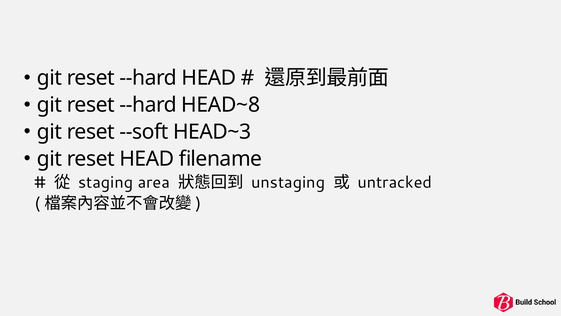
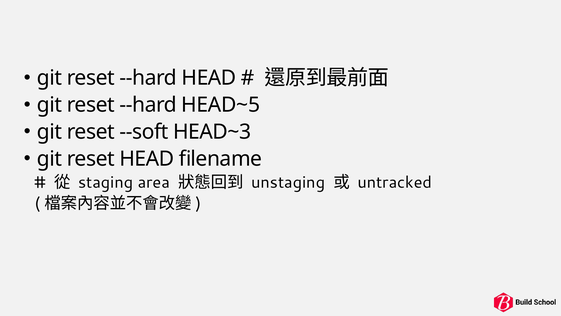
HEAD~8: HEAD~8 -> HEAD~5 (221, 105)
